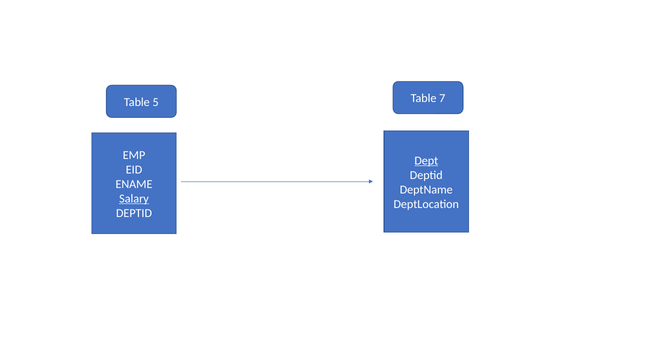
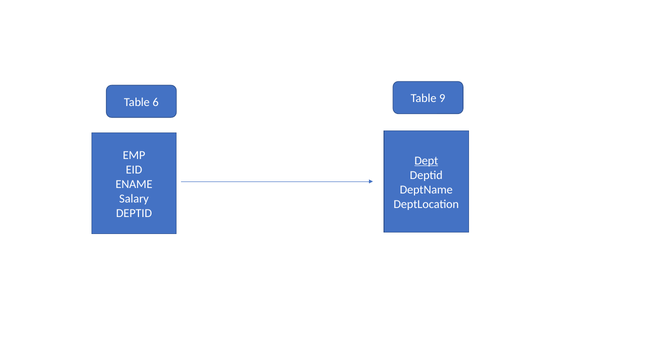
5: 5 -> 6 (156, 102)
7: 7 -> 9 (442, 98)
Salary underline: present -> none (134, 199)
